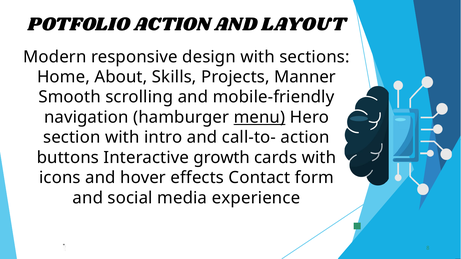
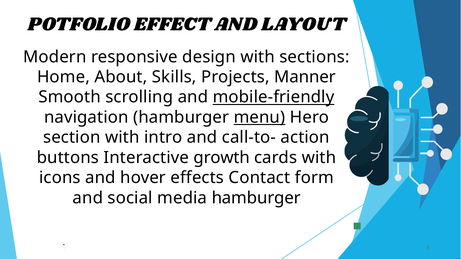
POTFOLIO ACTION: ACTION -> EFFECT (173, 24)
mobile-friendly underline: none -> present (274, 97)
media experience: experience -> hamburger (256, 198)
